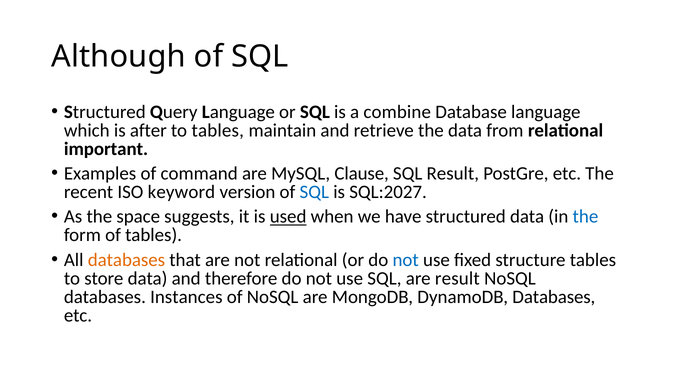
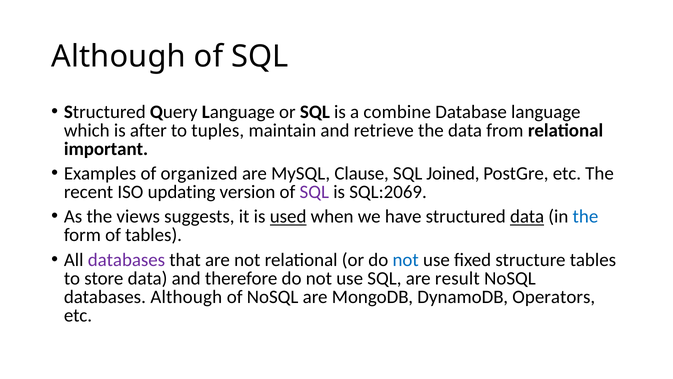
to tables: tables -> tuples (218, 130)
command: command -> organized (199, 173)
SQL Result: Result -> Joined (453, 173)
keyword: keyword -> updating (182, 192)
SQL colour: blue -> purple (314, 192)
SQL:2027: SQL:2027 -> SQL:2069 (388, 192)
space: space -> views (138, 216)
data underline: none -> present (527, 216)
databases colour: orange -> purple (126, 260)
databases Instances: Instances -> Although (186, 296)
DynamoDB Databases: Databases -> Operators (554, 296)
